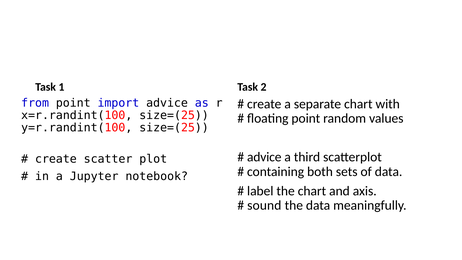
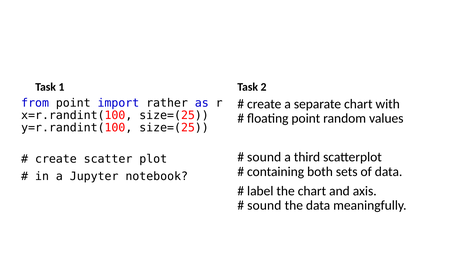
import advice: advice -> rather (167, 103)
advice: advice -> sound (264, 157)
